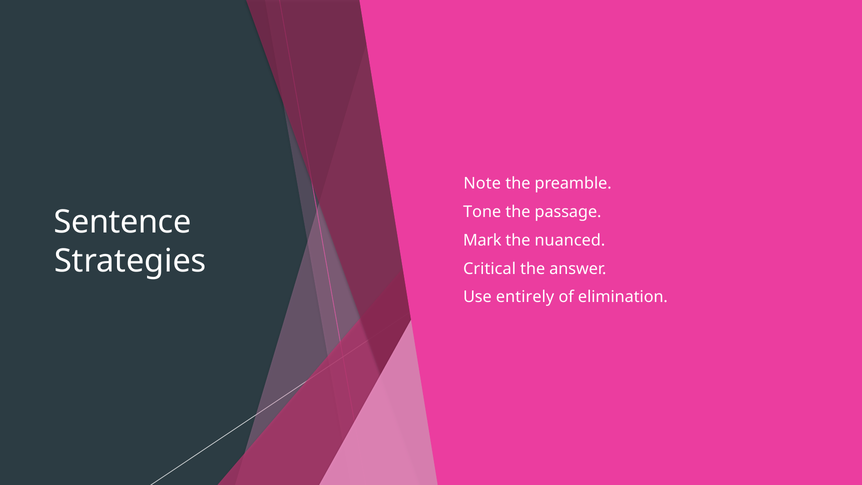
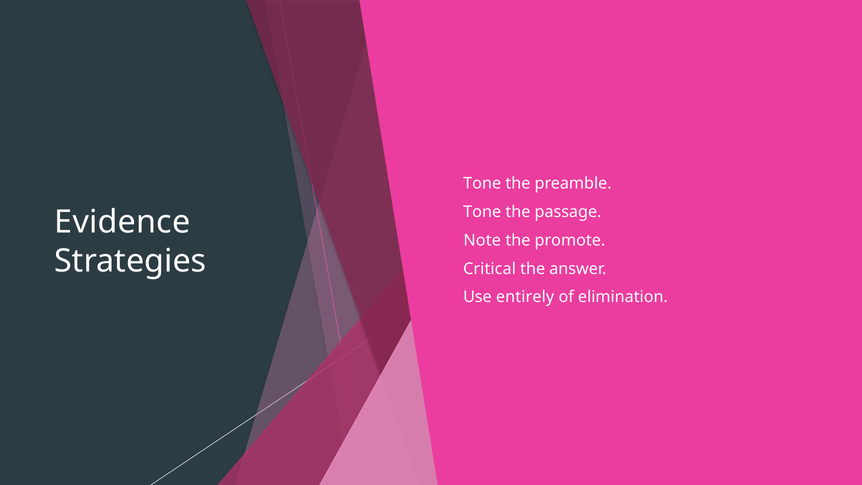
Note: Note -> Tone (482, 183)
Sentence: Sentence -> Evidence (122, 222)
Mark: Mark -> Note (482, 240)
nuanced: nuanced -> promote (570, 240)
